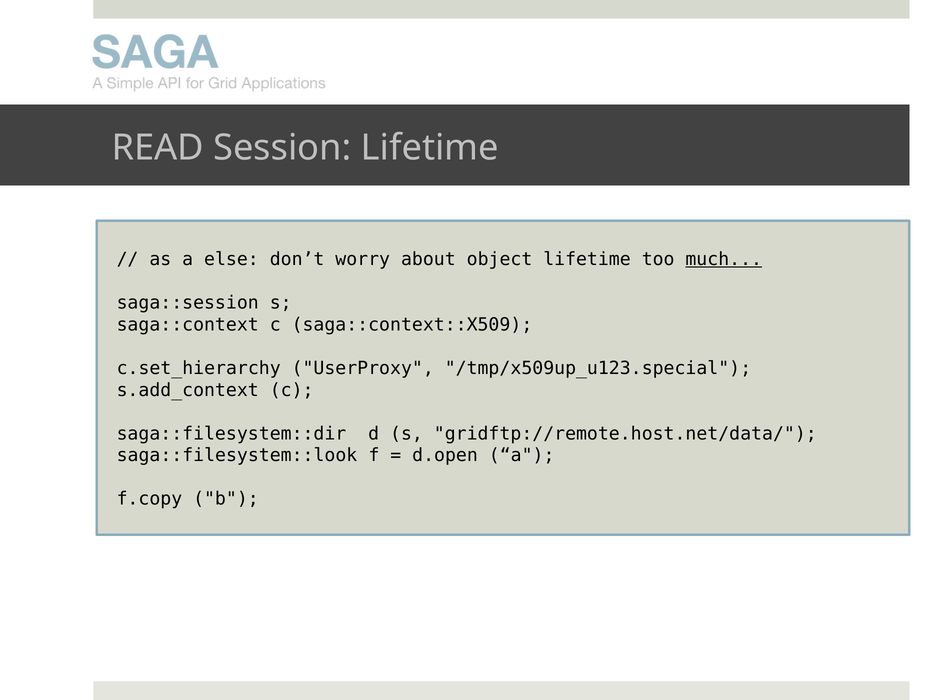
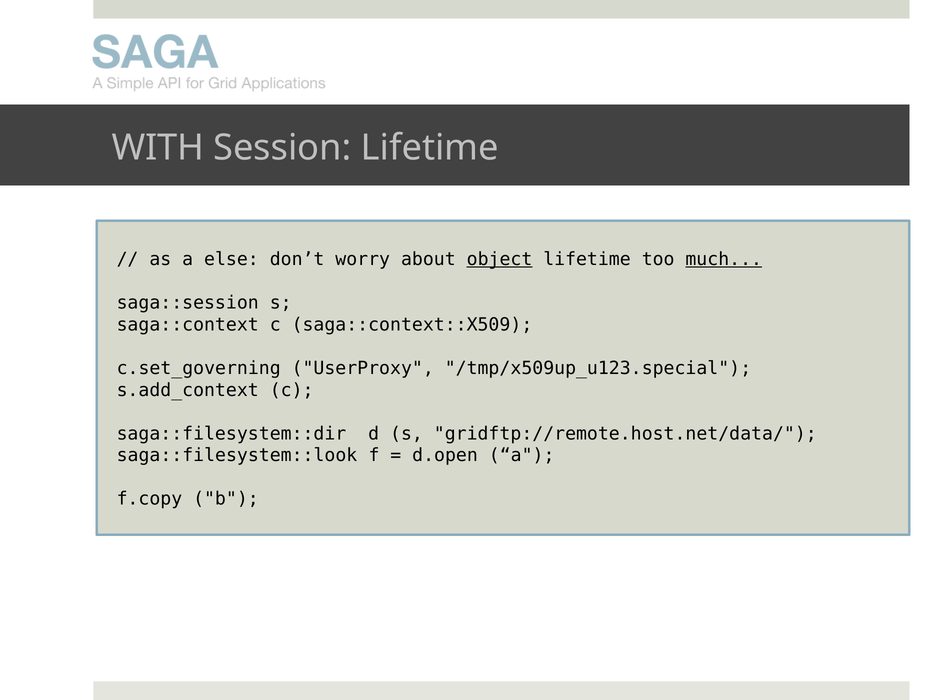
READ: READ -> WITH (158, 148)
object underline: none -> present (500, 259)
c.set_hierarchy: c.set_hierarchy -> c.set_governing (199, 368)
